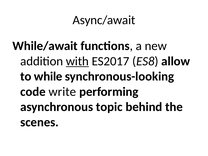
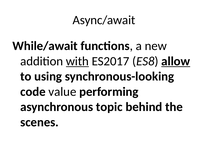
allow underline: none -> present (176, 61)
while: while -> using (48, 76)
write: write -> value (62, 92)
